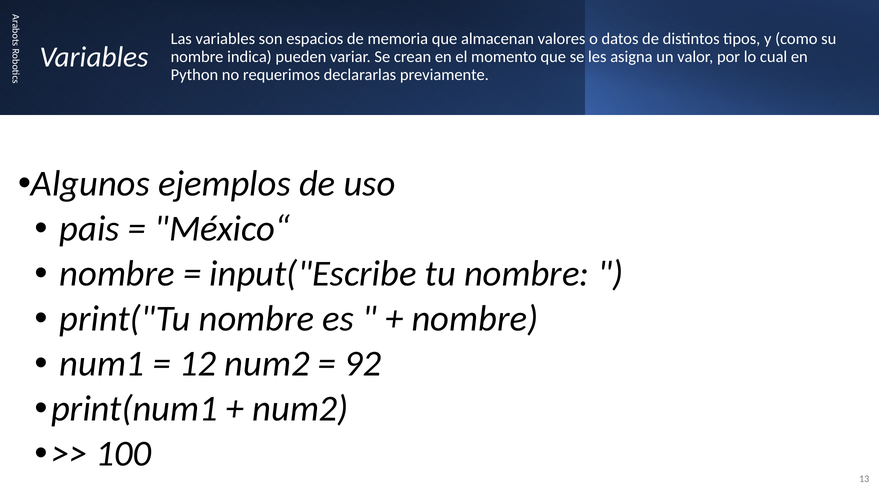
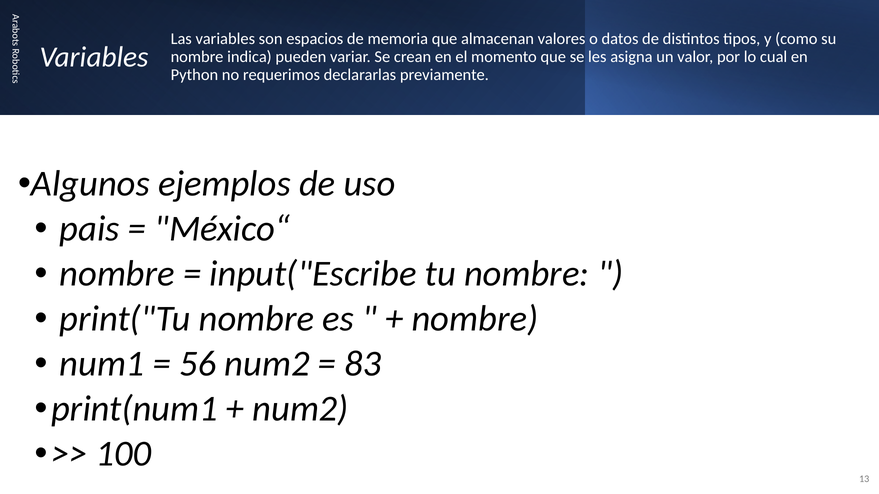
12: 12 -> 56 (198, 364)
92: 92 -> 83 (363, 364)
